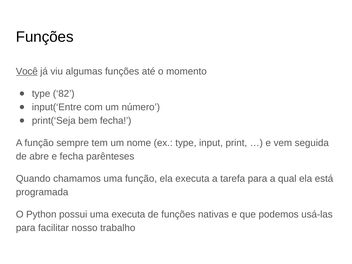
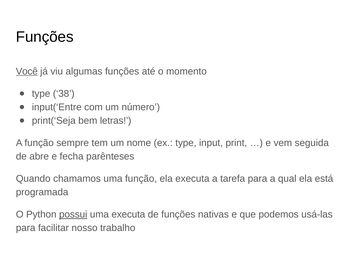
82: 82 -> 38 (64, 94)
bem fecha: fecha -> letras (116, 121)
possui underline: none -> present (73, 214)
